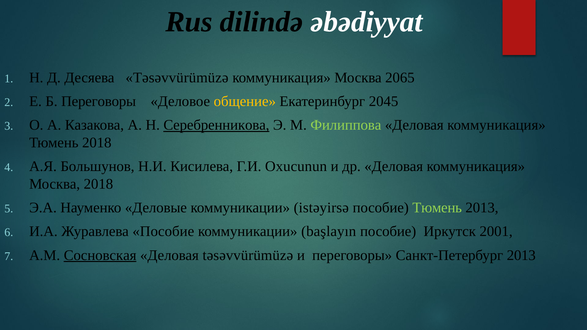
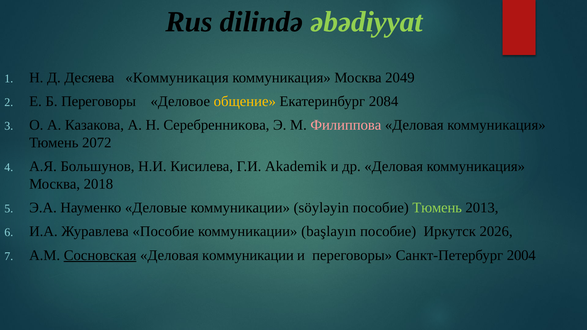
əbədiyyat colour: white -> light green (367, 22)
Десяева Təsəvvürümüzə: Təsəvvürümüzə -> Коммуникация (177, 78)
2065: 2065 -> 2049 (400, 78)
2045: 2045 -> 2084 (384, 101)
Серебренникова underline: present -> none (216, 125)
Филиппова colour: light green -> pink (346, 125)
Тюмень 2018: 2018 -> 2072 (97, 143)
Oxucunun: Oxucunun -> Akademik (296, 167)
istəyirsə: istəyirsə -> söyləyin (321, 208)
2001: 2001 -> 2026 (496, 232)
Деловая təsəvvürümüzə: təsəvvürümüzə -> коммуникации (248, 255)
Санкт-Петербург 2013: 2013 -> 2004 (521, 255)
